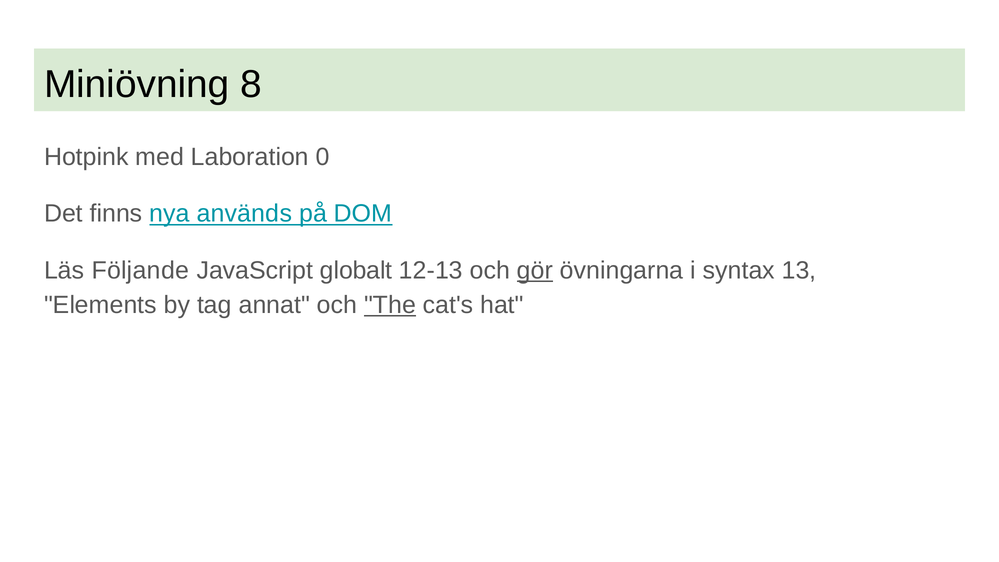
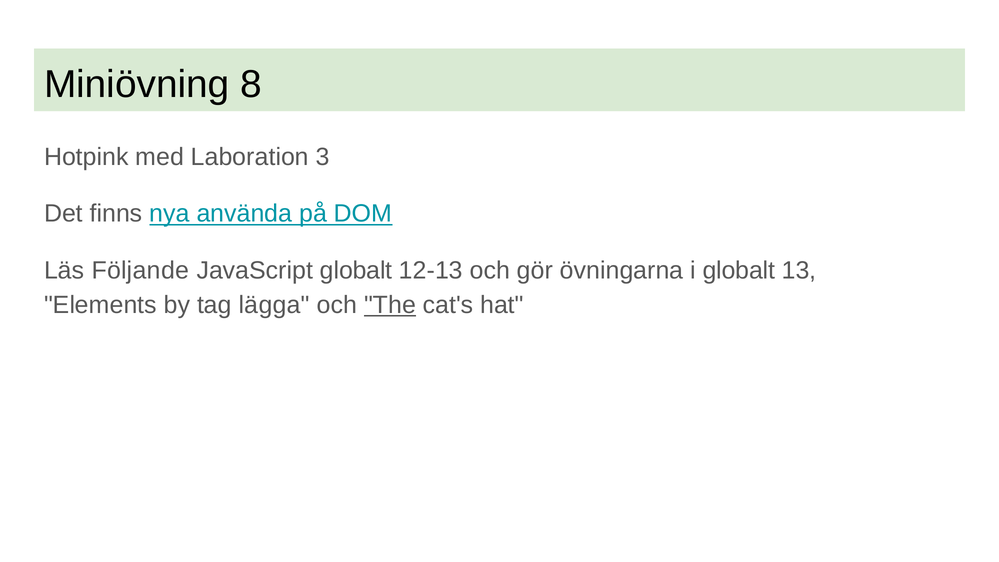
0: 0 -> 3 (323, 157)
används: används -> använda (244, 214)
gör underline: present -> none (535, 270)
i syntax: syntax -> globalt (739, 270)
annat: annat -> lägga (274, 305)
